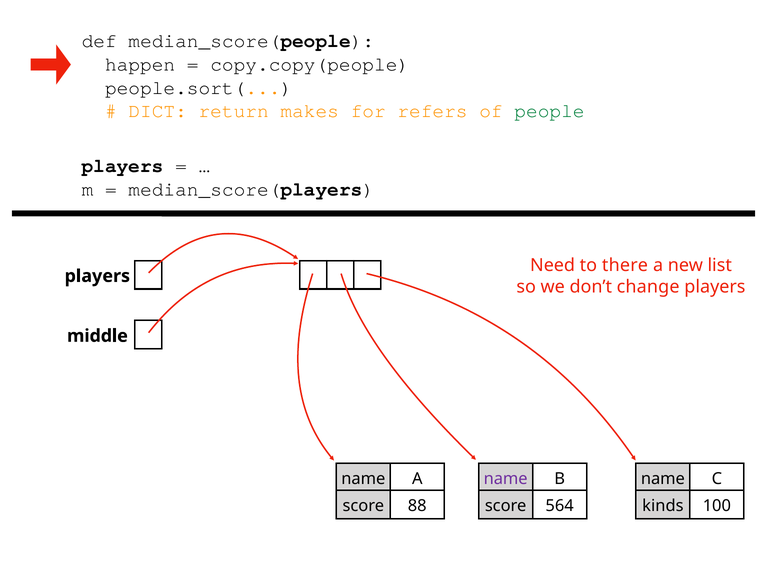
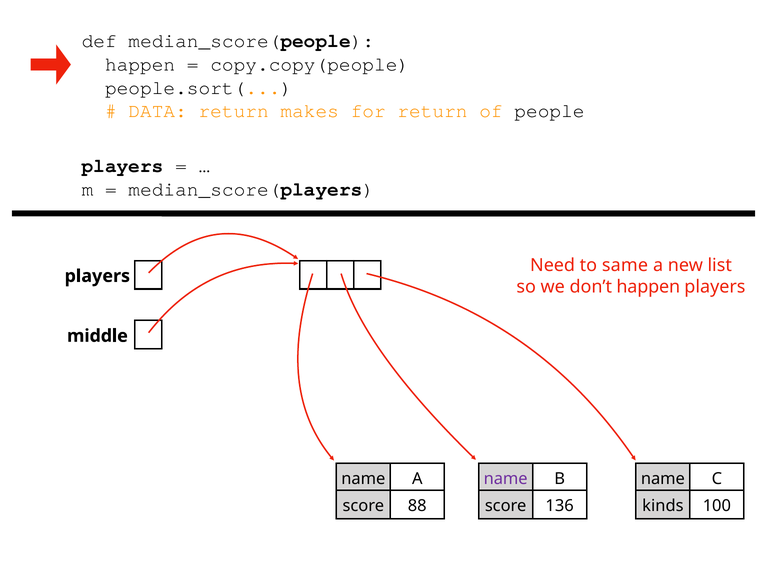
DICT: DICT -> DATA (158, 111)
for refers: refers -> return (432, 111)
people colour: green -> black (549, 111)
there: there -> same (625, 265)
don’t change: change -> happen (648, 287)
564: 564 -> 136 (560, 506)
